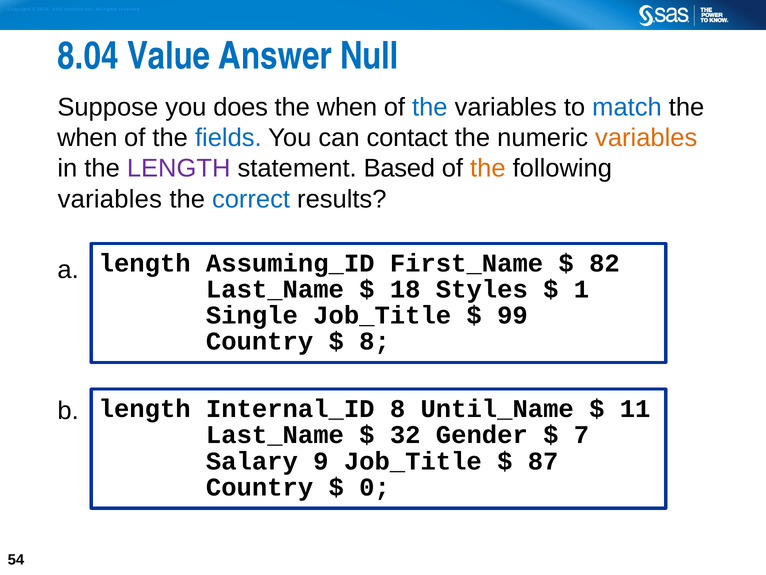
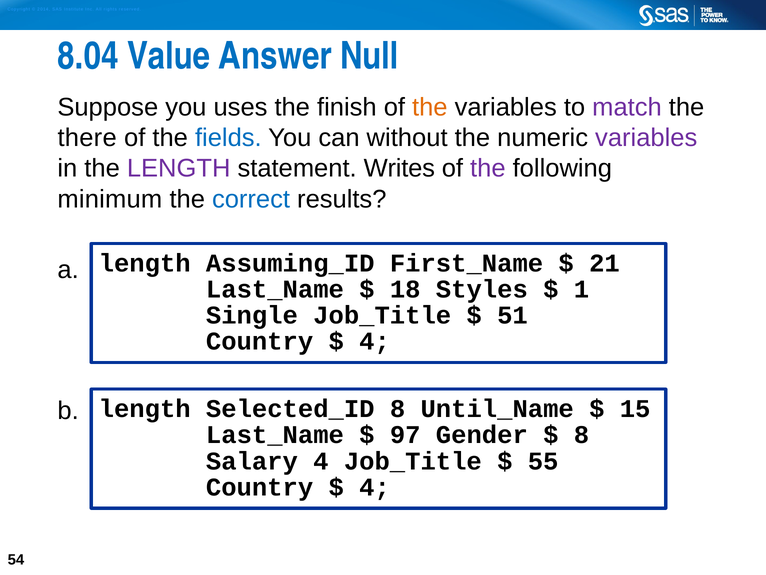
does: does -> uses (241, 107)
when: when -> finish (347, 107)
the colour: blue -> orange (430, 107)
match colour: blue -> purple (627, 107)
when: when -> there (87, 138)
contact: contact -> without (407, 138)
variables colour: orange -> purple (646, 138)
Based: Based -> Writes (399, 168)
the colour: orange -> purple (488, 168)
variables: variables -> minimum (110, 199)
82: 82 -> 21 (604, 263)
99: 99 -> 51 (512, 315)
8: 8 -> 4 (375, 341)
Internal_ID: Internal_ID -> Selected_ID (290, 409)
11: 11 -> 15 (635, 409)
32: 32 -> 97 (405, 435)
7: 7 -> 8 (581, 435)
Salary 9: 9 -> 4 (321, 461)
87: 87 -> 55 (543, 461)
0: 0 -> 4 (375, 487)
